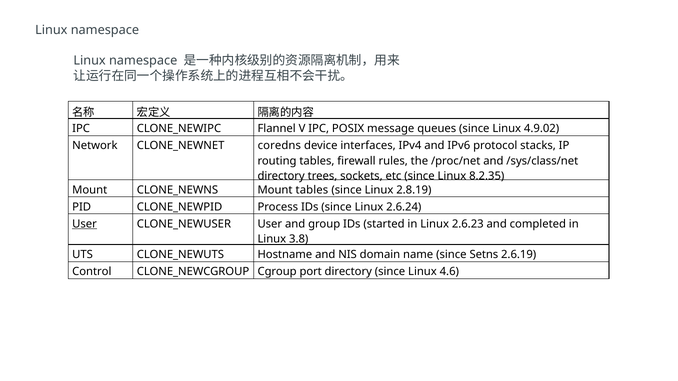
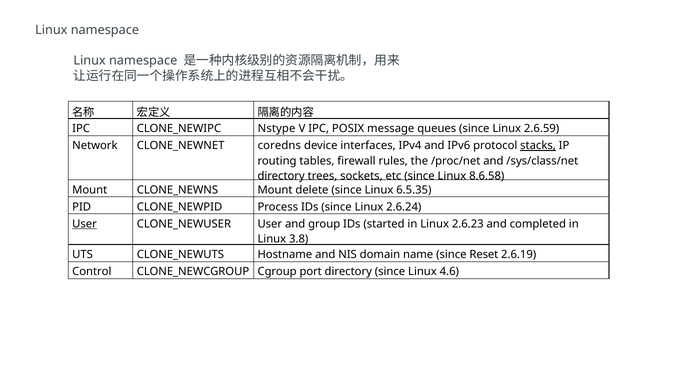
Flannel: Flannel -> Nstype (277, 129)
4.9.02: 4.9.02 -> 2.6.59 (542, 129)
stacks underline: none -> present (538, 146)
8.2.35: 8.2.35 -> 8.6.58 (487, 176)
Mount tables: tables -> delete (312, 190)
2.8.19: 2.8.19 -> 6.5.35 (414, 190)
Setns: Setns -> Reset (484, 255)
